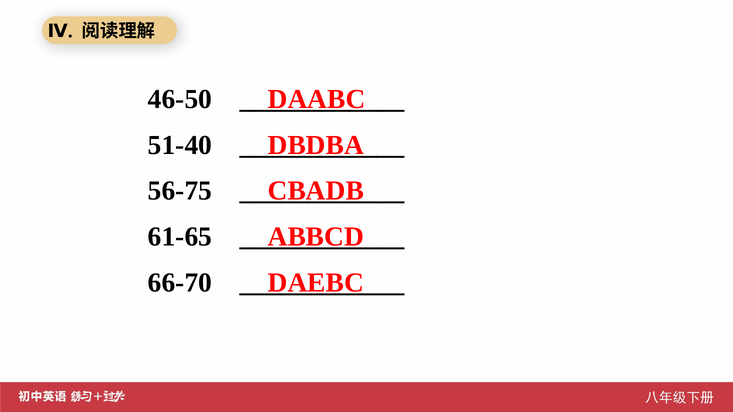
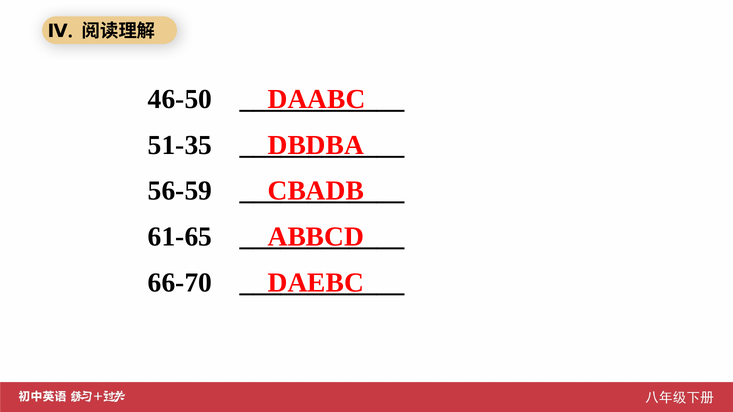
51-40: 51-40 -> 51-35 (180, 145)
56-75: 56-75 -> 56-59 (180, 191)
